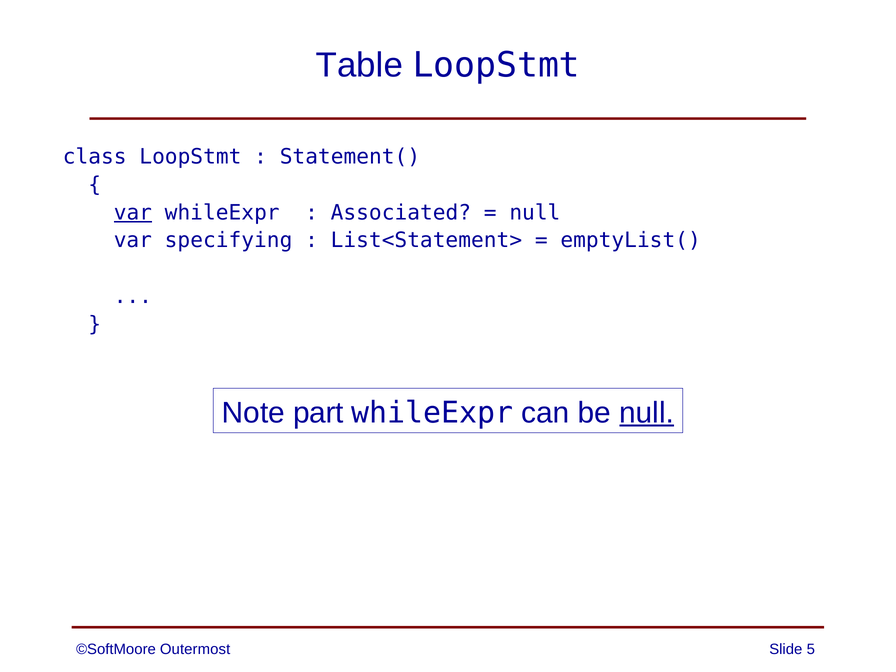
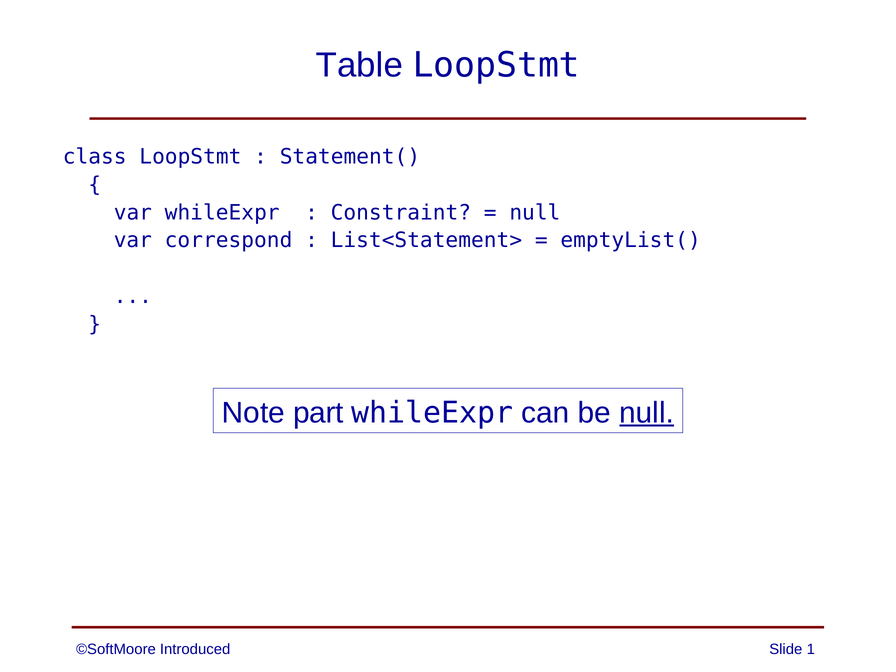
var underline: present -> none (133, 213)
Associated: Associated -> Constraint (401, 213)
specifying: specifying -> correspond (229, 240)
Outermost: Outermost -> Introduced (195, 649)
5: 5 -> 1 (811, 649)
